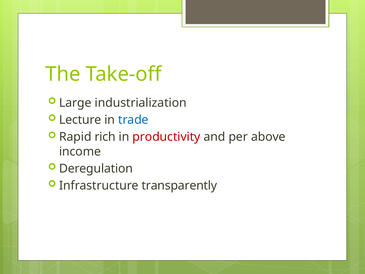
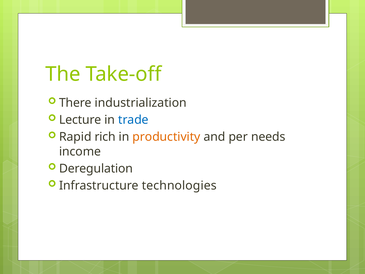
Large: Large -> There (75, 103)
productivity colour: red -> orange (166, 137)
above: above -> needs (268, 137)
transparently: transparently -> technologies (179, 185)
